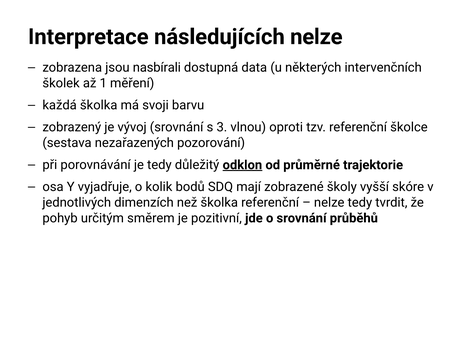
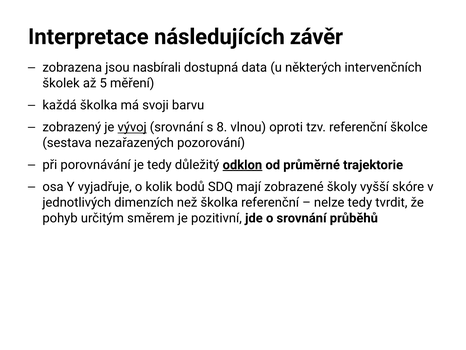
následujících nelze: nelze -> závěr (316, 37)
1: 1 -> 5 (103, 83)
vývoj underline: none -> present (132, 127)
3: 3 -> 8 (222, 127)
